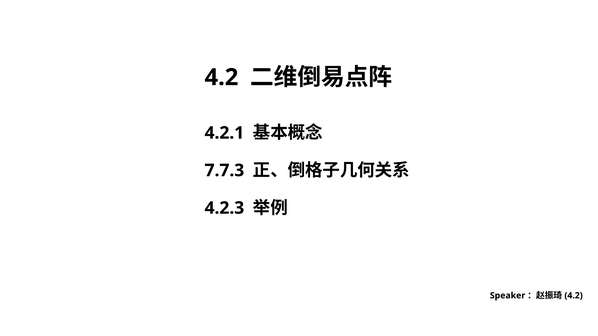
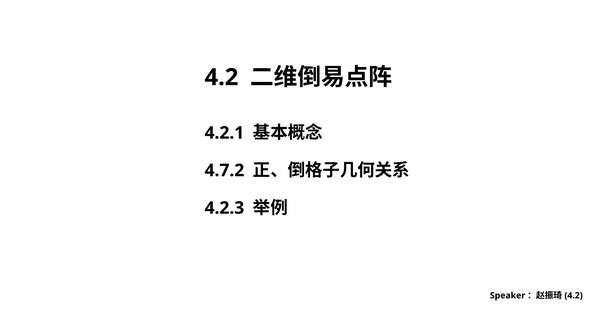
7.7.3: 7.7.3 -> 4.7.2 (224, 171)
